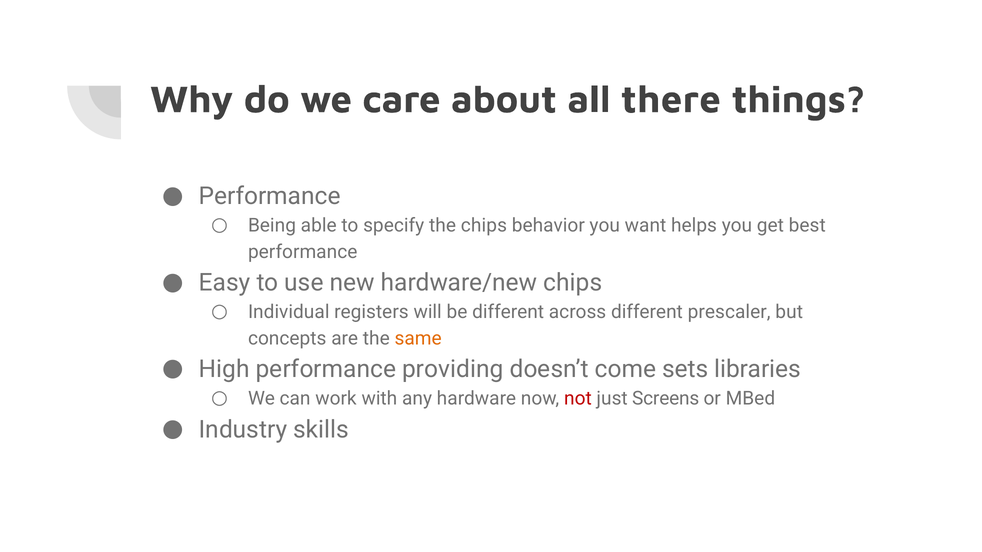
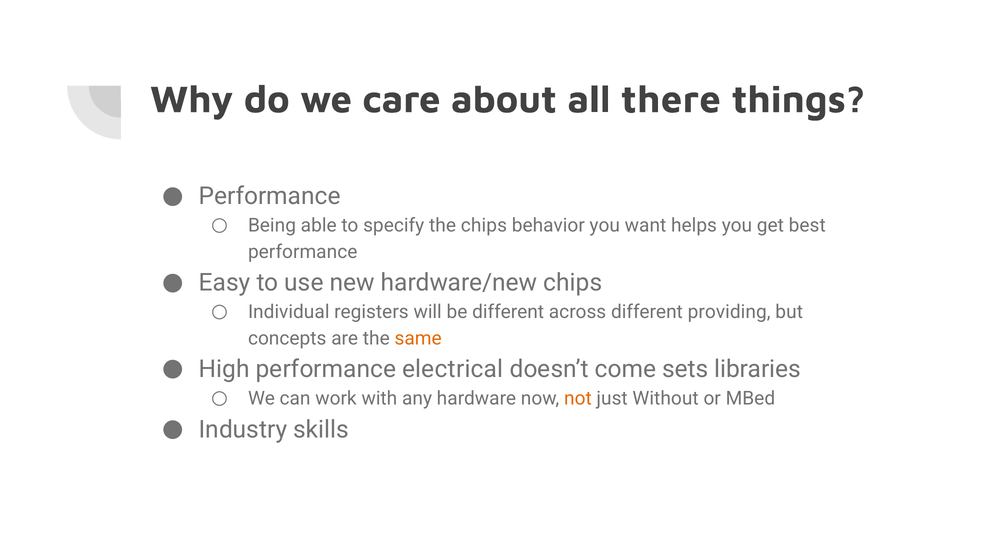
prescaler: prescaler -> providing (729, 312)
providing: providing -> electrical (453, 370)
not colour: red -> orange (578, 399)
Screens: Screens -> Without (666, 399)
